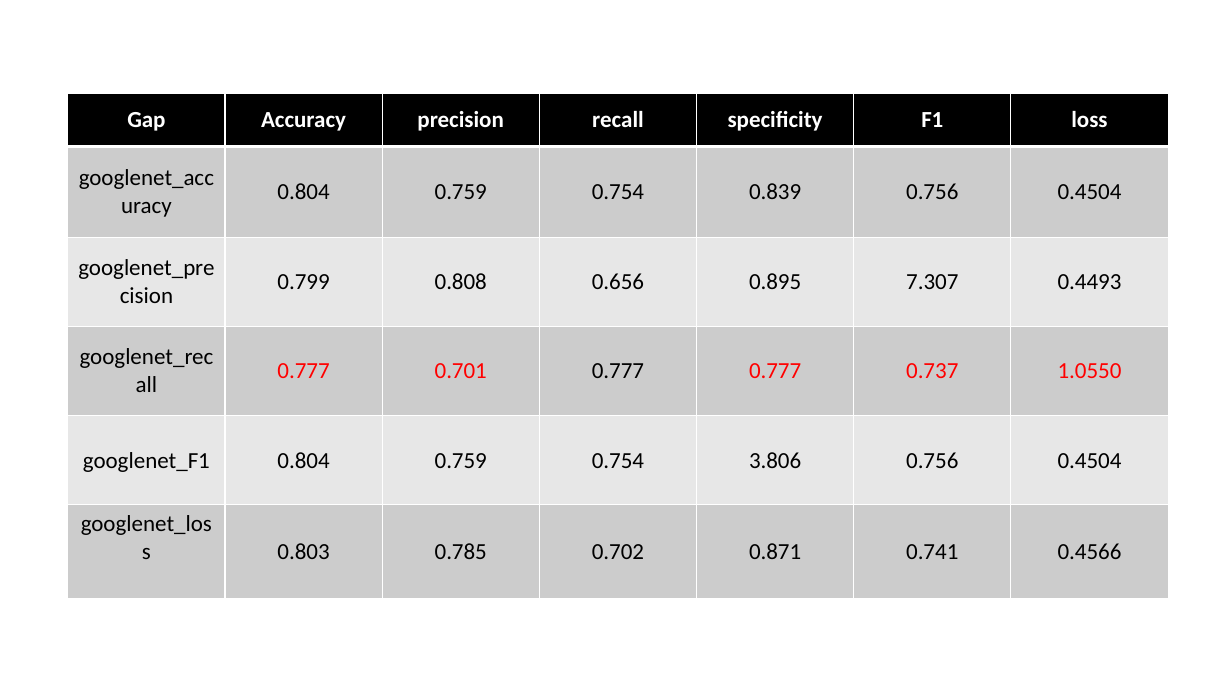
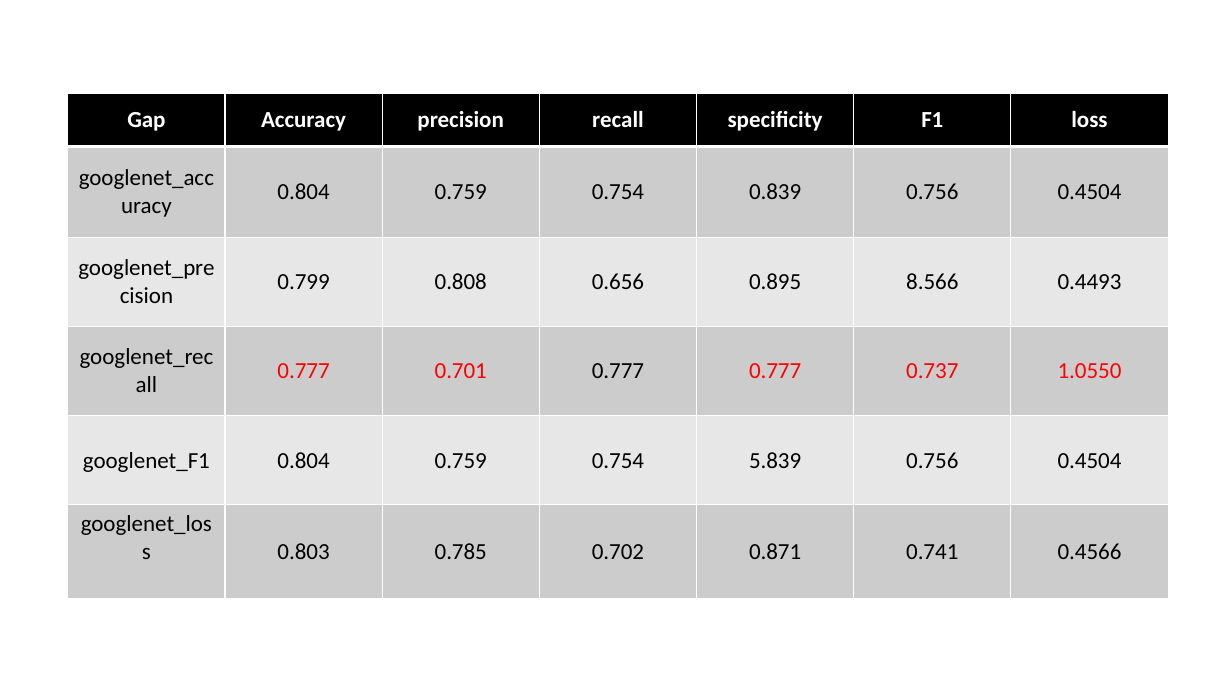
7.307: 7.307 -> 8.566 (932, 282)
3.806: 3.806 -> 5.839 (775, 460)
